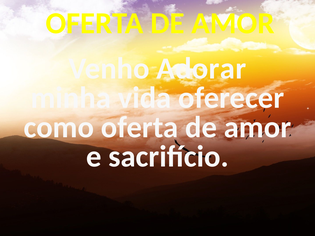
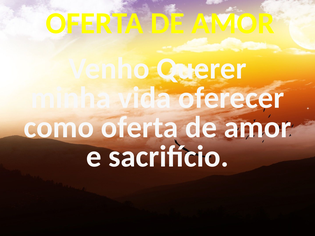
Adorar: Adorar -> Querer (201, 69)
